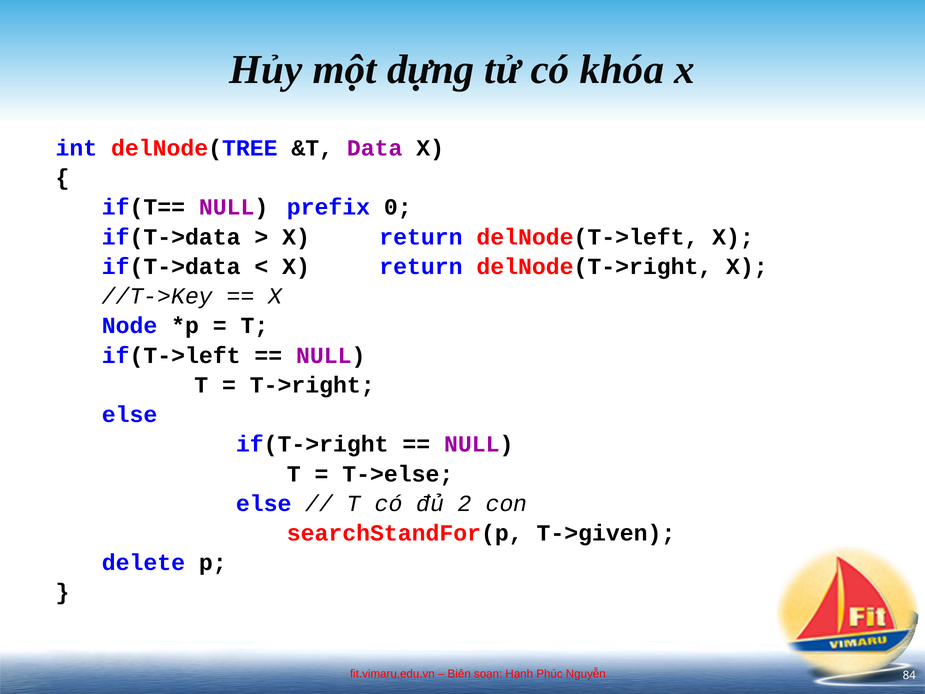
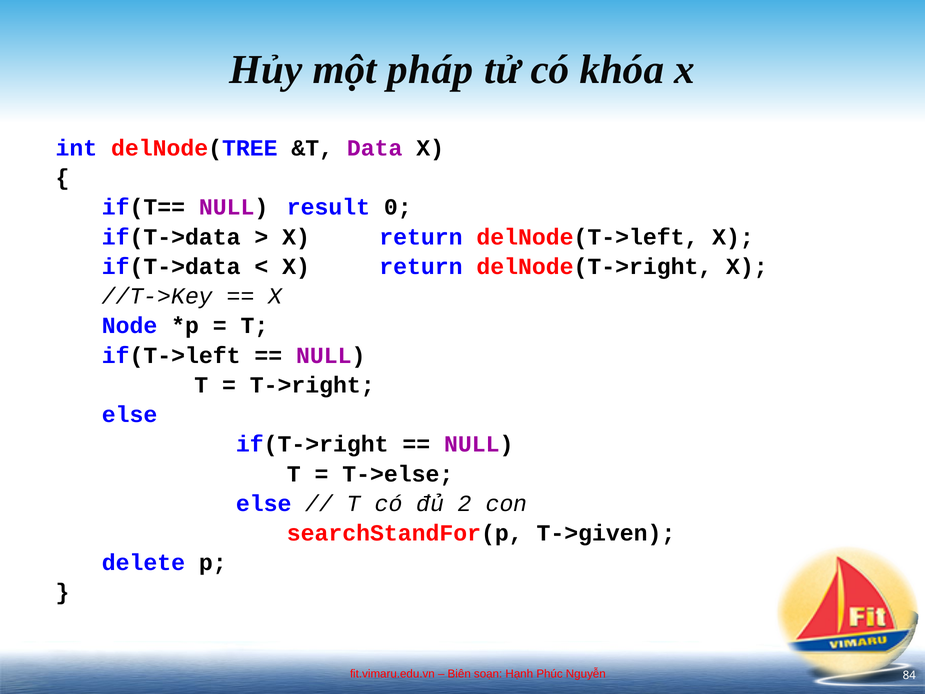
dựng: dựng -> pháp (430, 70)
prefix: prefix -> result (328, 207)
